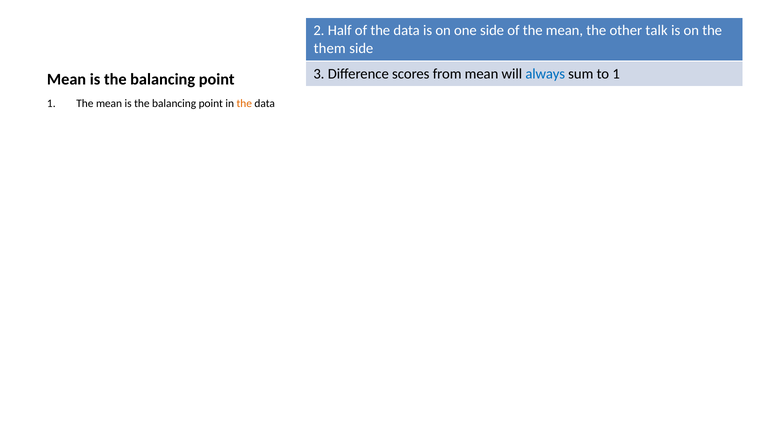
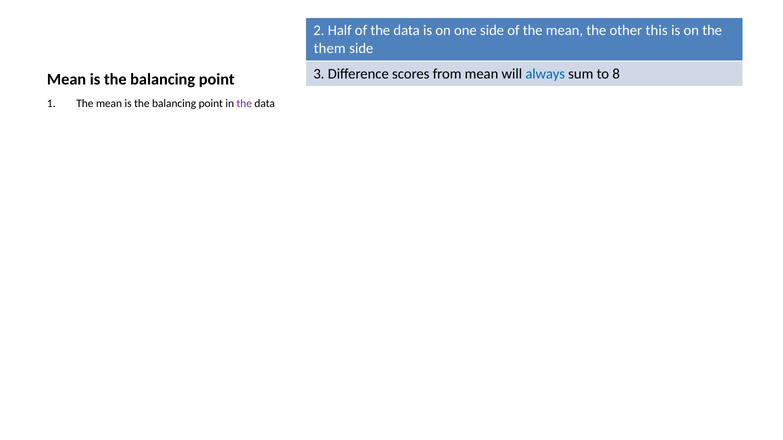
talk: talk -> this (657, 30)
to 1: 1 -> 8 (616, 74)
the colour: orange -> purple (244, 104)
